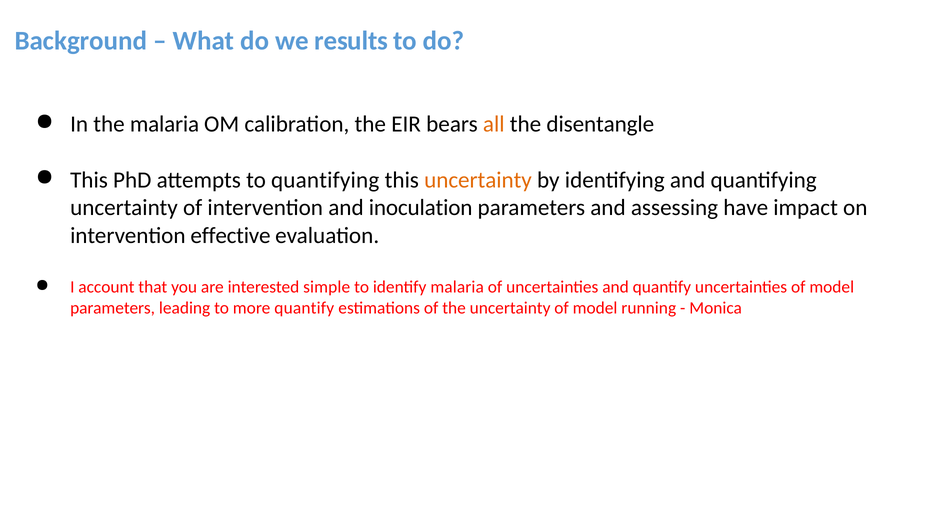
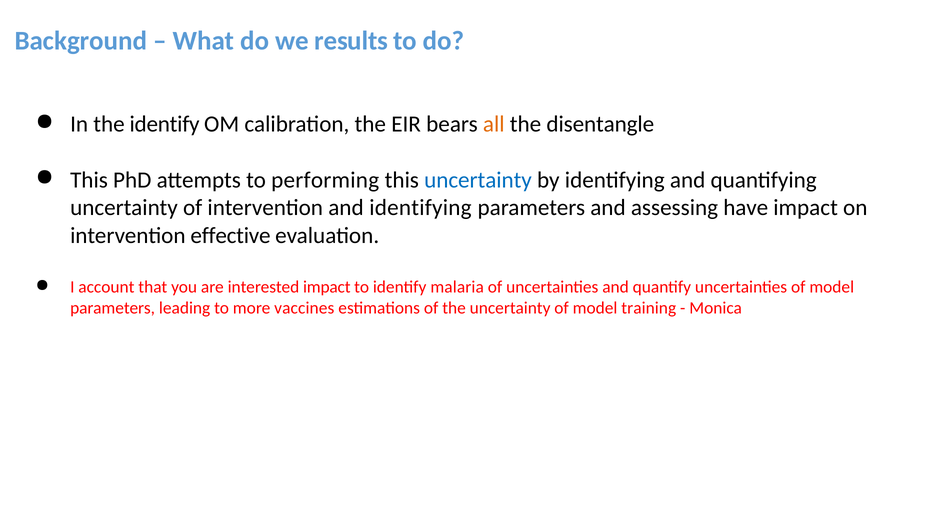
the malaria: malaria -> identify (165, 124)
to quantifying: quantifying -> performing (325, 180)
uncertainty colour: orange -> blue (478, 180)
and inoculation: inoculation -> identifying (420, 208)
interested simple: simple -> impact (327, 287)
more quantify: quantify -> vaccines (304, 308)
running: running -> training (649, 308)
